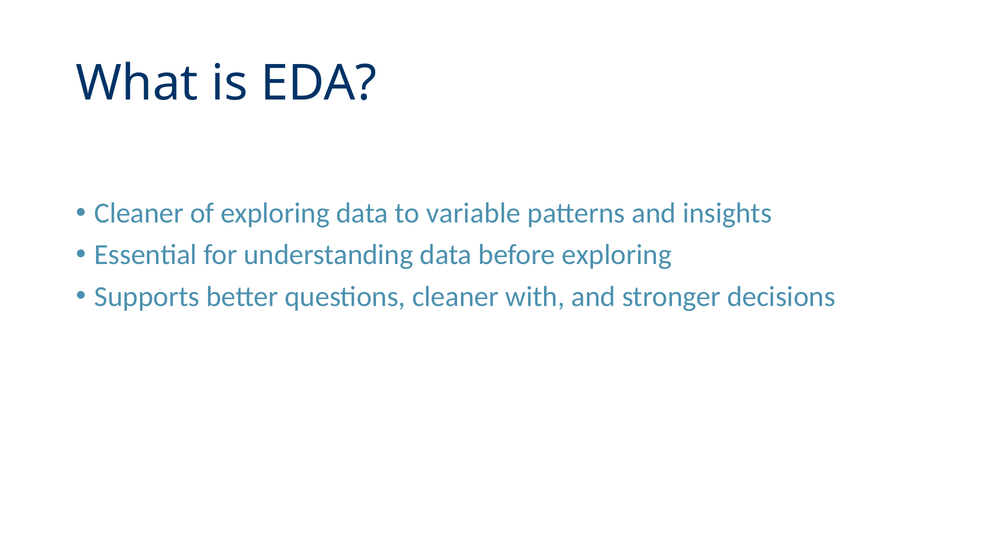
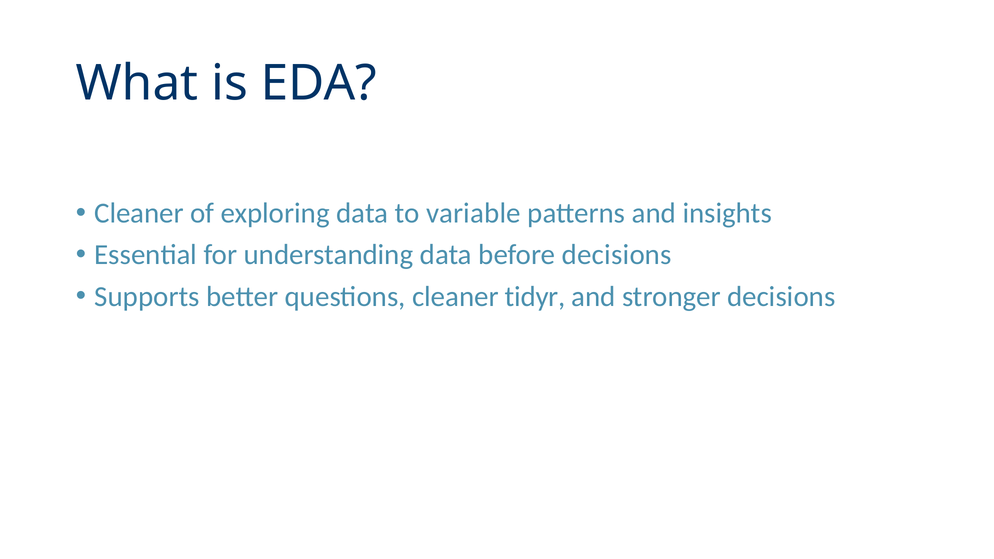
before exploring: exploring -> decisions (617, 255)
with: with -> tidyr (535, 297)
